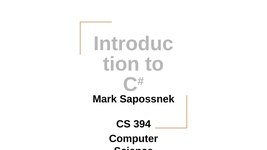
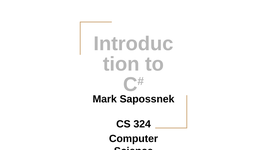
394: 394 -> 324 (142, 124)
